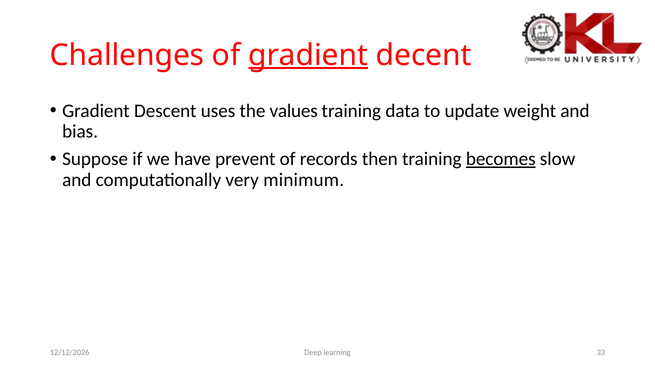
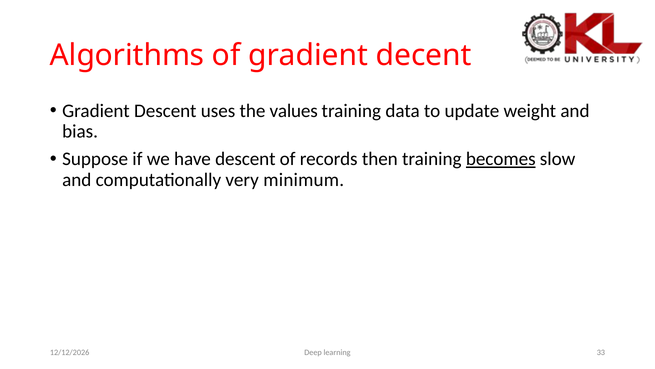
Challenges: Challenges -> Algorithms (127, 55)
gradient underline: present -> none (308, 55)
have prevent: prevent -> descent (245, 159)
